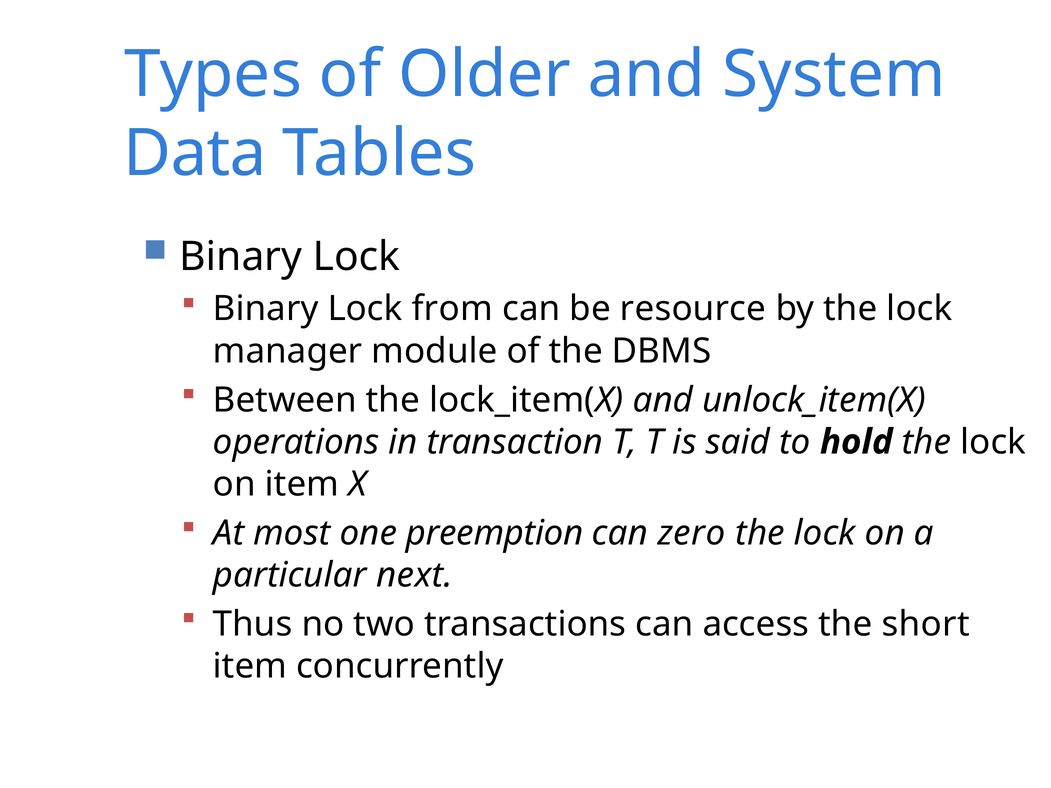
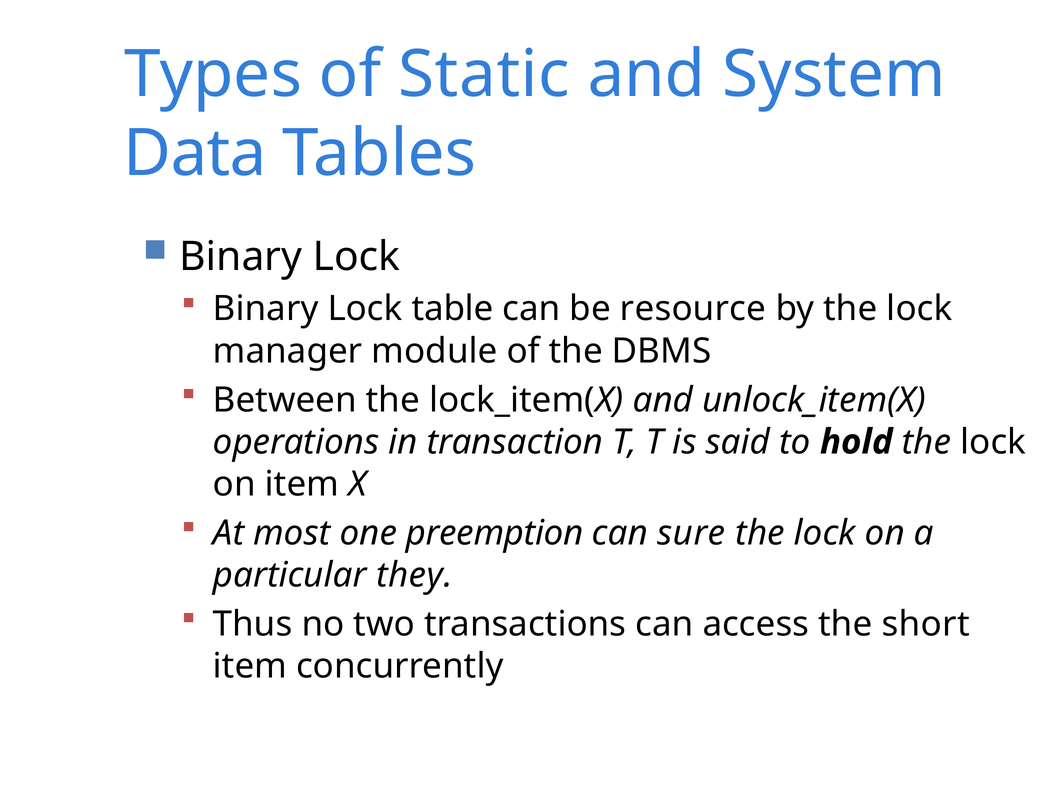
Older: Older -> Static (484, 75)
from: from -> table (453, 309)
zero: zero -> sure (691, 533)
next: next -> they (414, 575)
